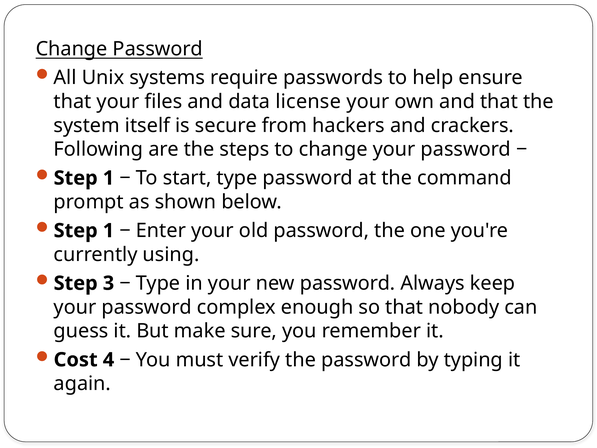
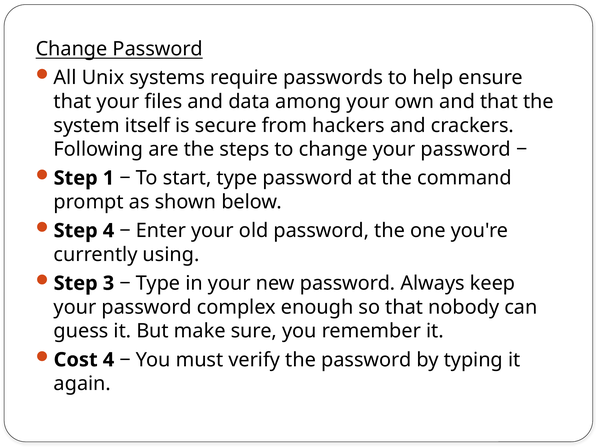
license: license -> among (308, 102)
1: 1 -> 4 (108, 231)
